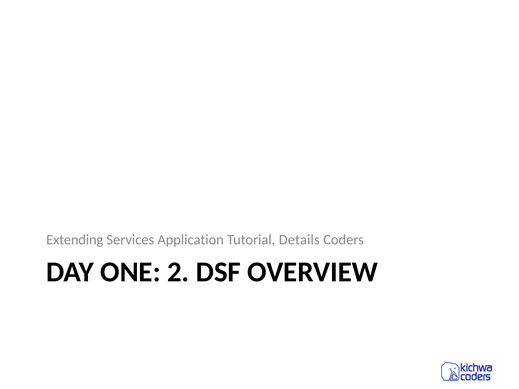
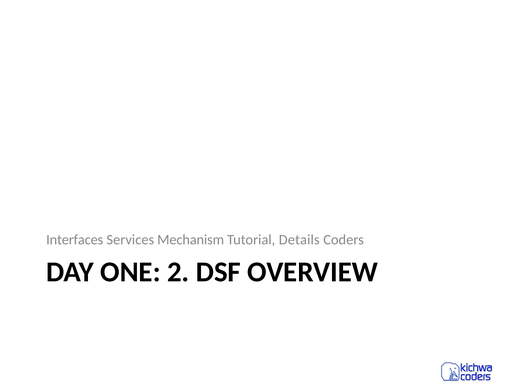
Extending: Extending -> Interfaces (75, 240)
Application: Application -> Mechanism (191, 240)
